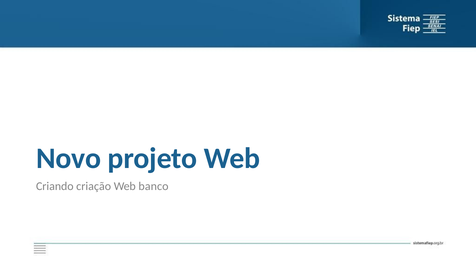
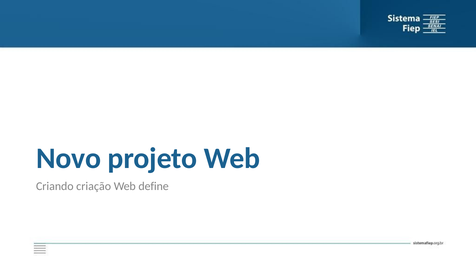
banco: banco -> define (154, 187)
